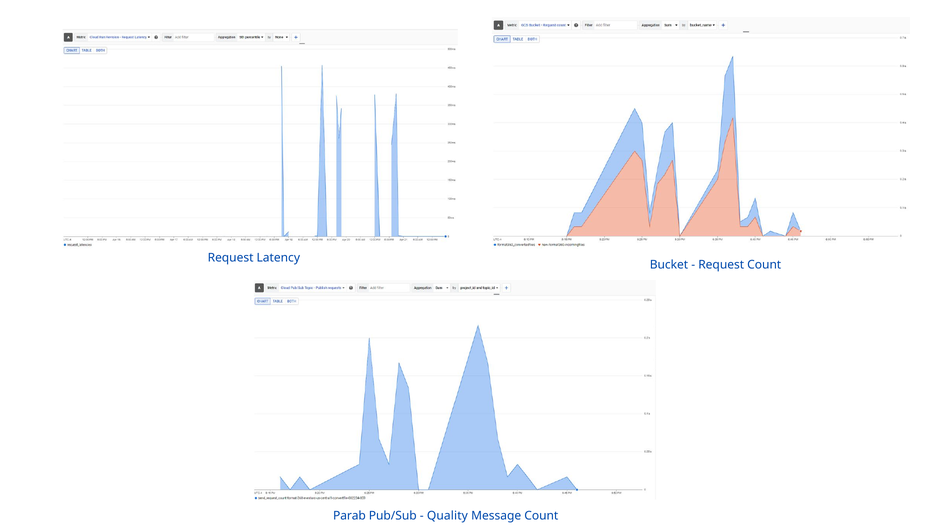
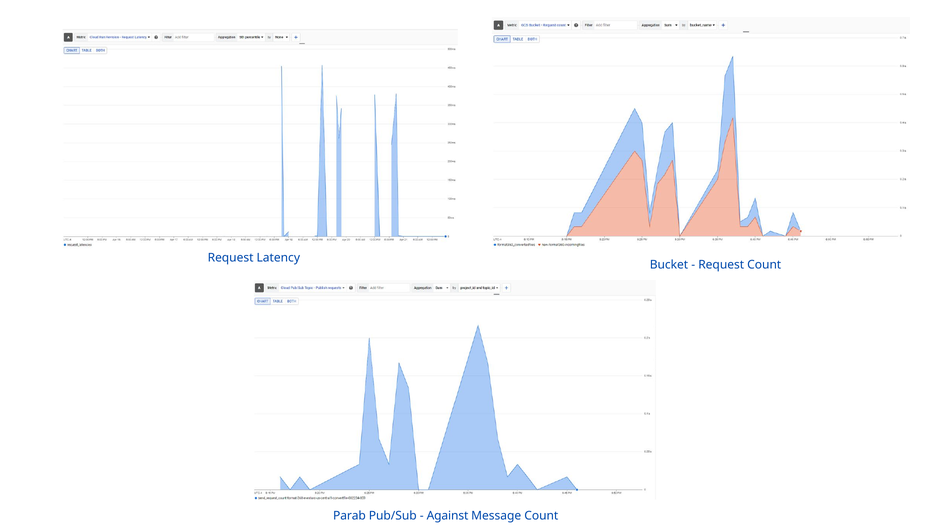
Quality: Quality -> Against (448, 516)
